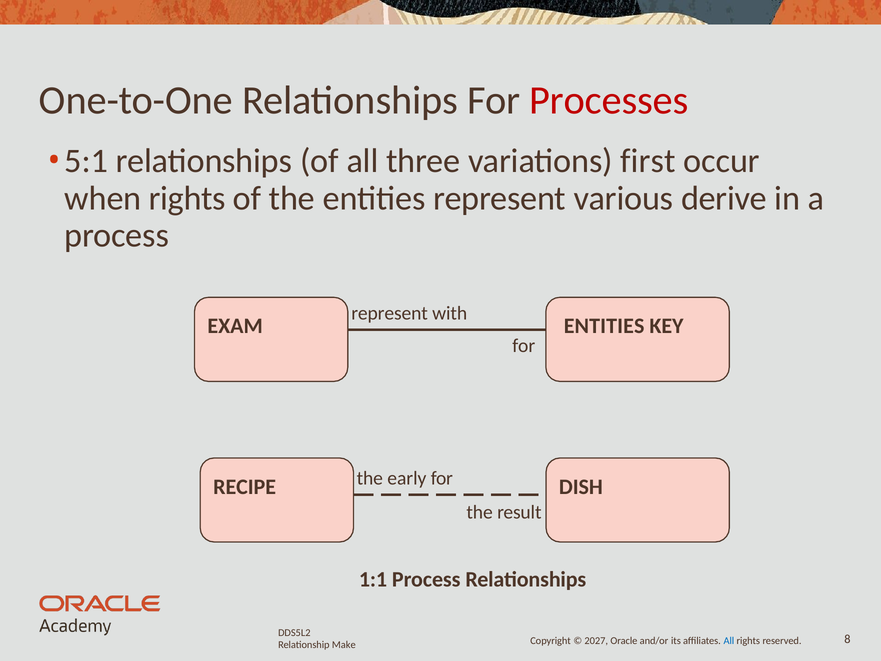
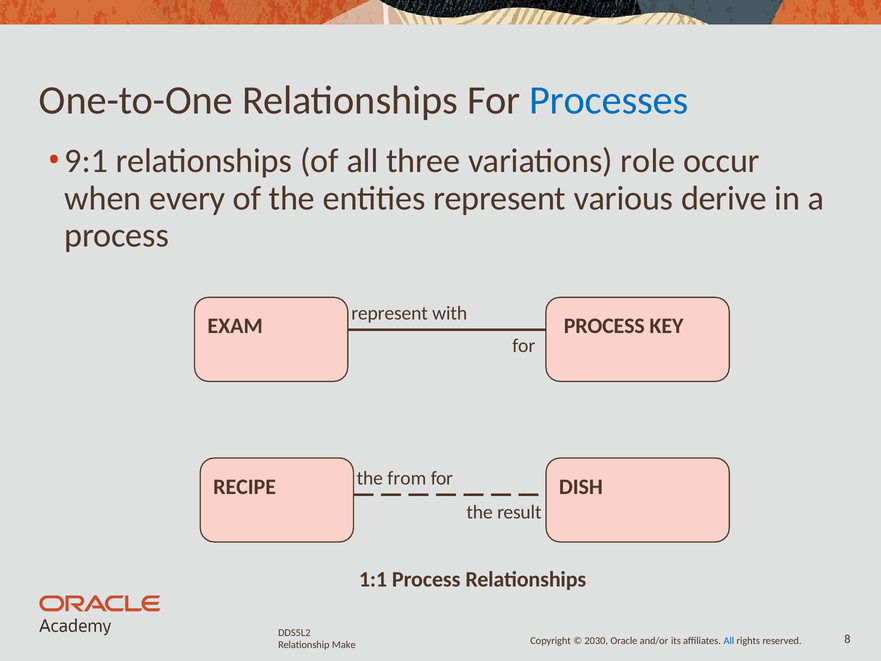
Processes colour: red -> blue (609, 100)
5:1: 5:1 -> 9:1 (86, 161)
first: first -> role (648, 161)
when rights: rights -> every (187, 198)
EXAM ENTITIES: ENTITIES -> PROCESS (604, 326)
early: early -> from (407, 478)
2027: 2027 -> 2030 (596, 641)
